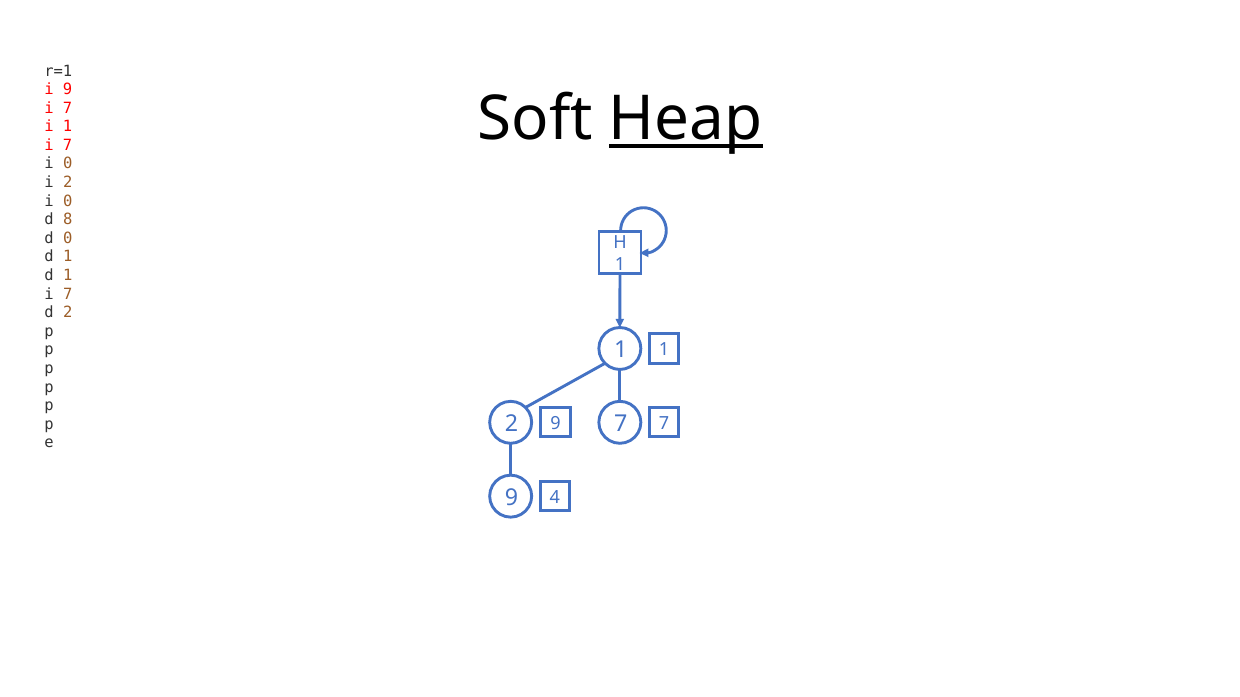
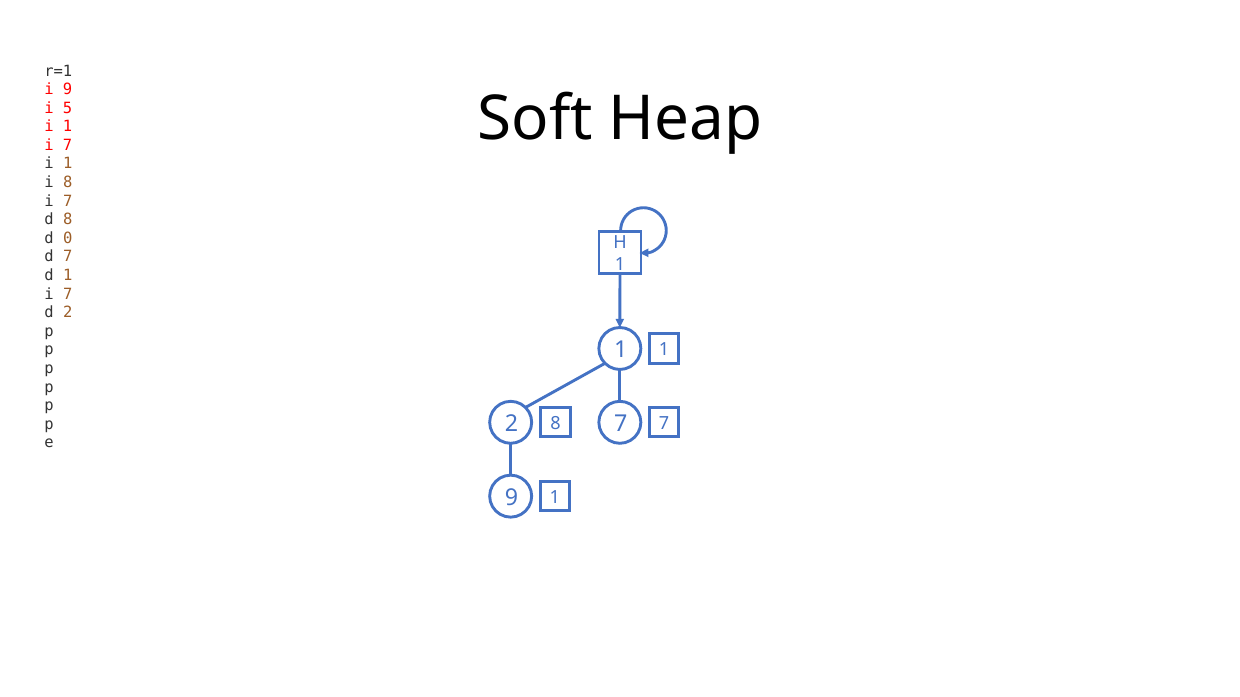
7: 7 -> 5 (68, 108)
Heap underline: present -> none (686, 119)
0: 0 -> 1 (68, 164)
i 2: 2 -> 8 (68, 183)
0: 0 -> 7 (68, 201)
1: 1 -> 7 (68, 257)
2 9: 9 -> 8 (556, 424)
9 4: 4 -> 1 (555, 498)
